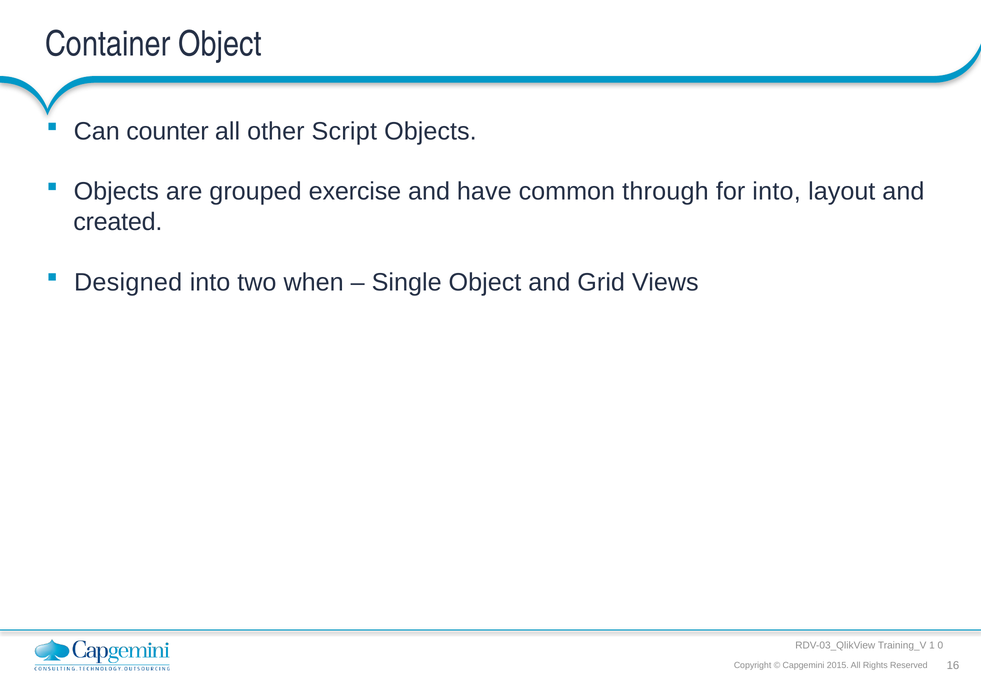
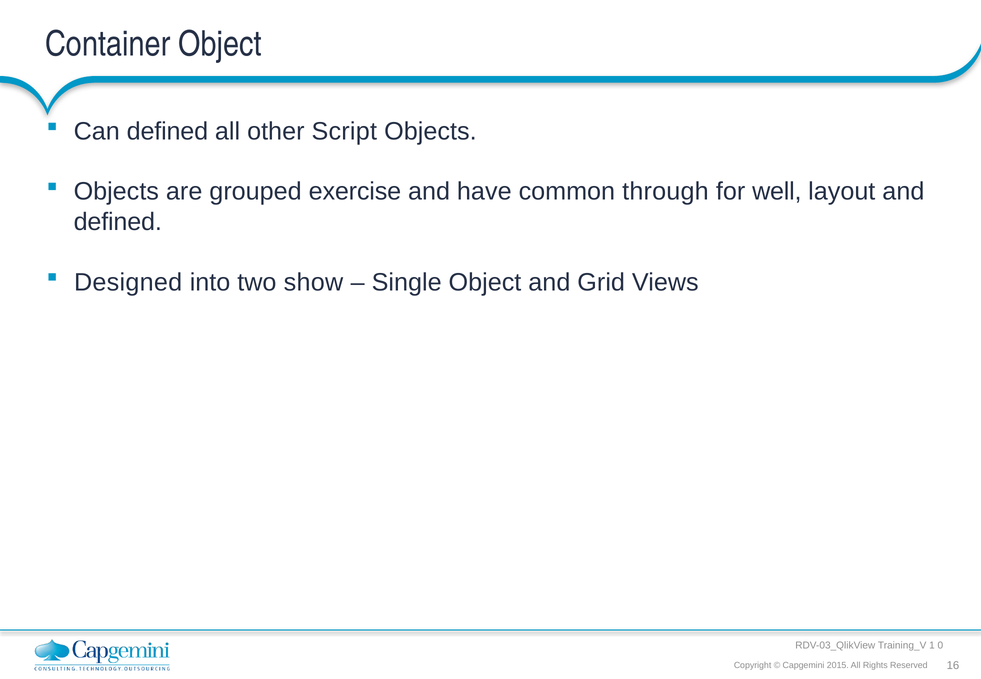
Can counter: counter -> defined (167, 131)
for into: into -> well (777, 192)
created: created -> defined (118, 222)
when: when -> show (313, 282)
